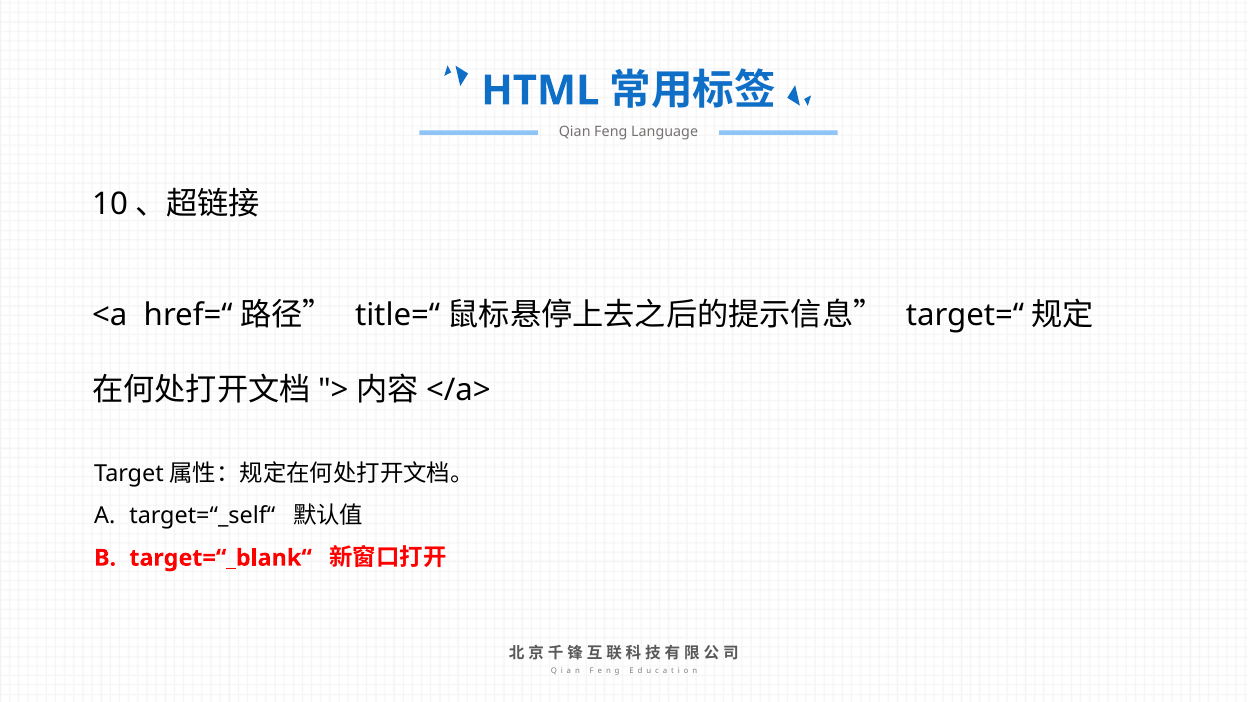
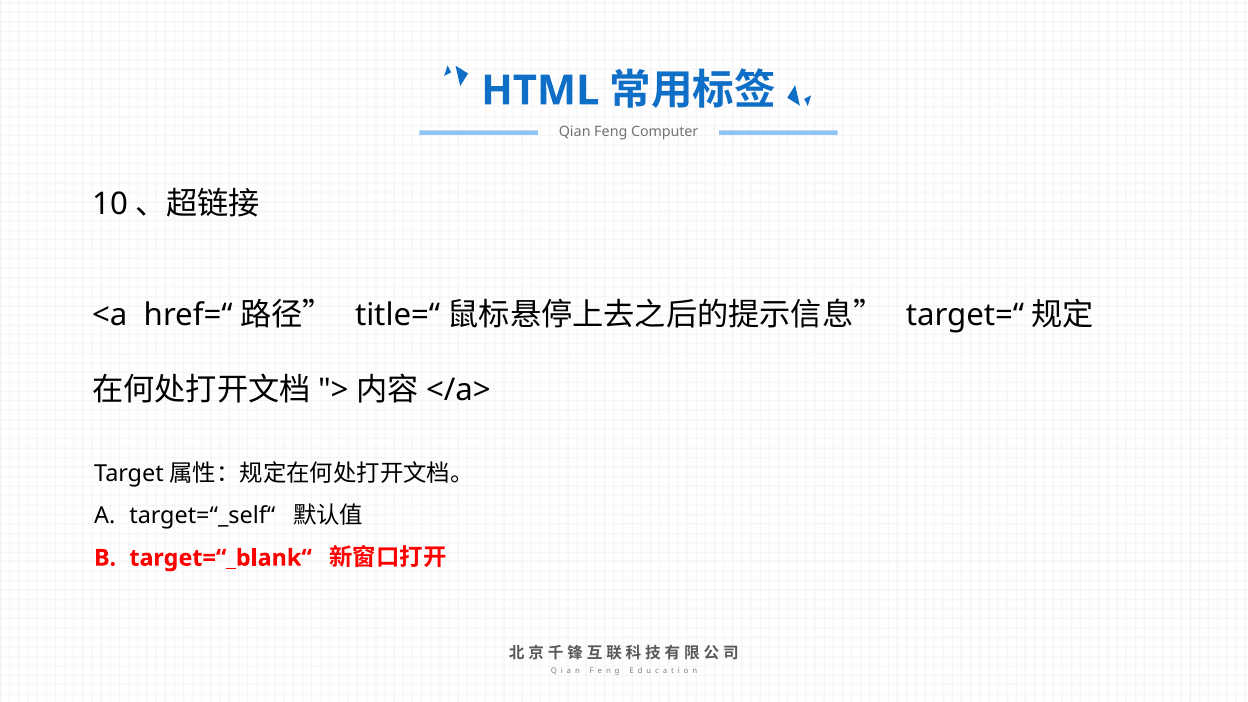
Language: Language -> Computer (665, 132)
